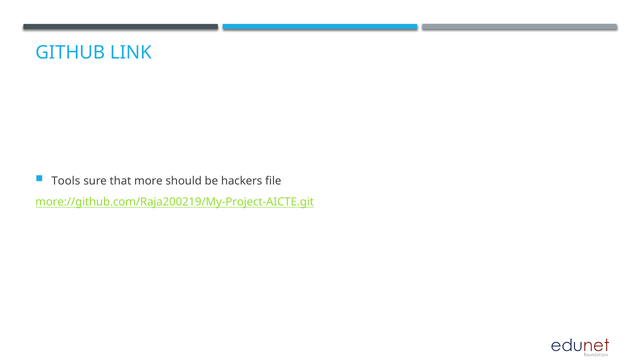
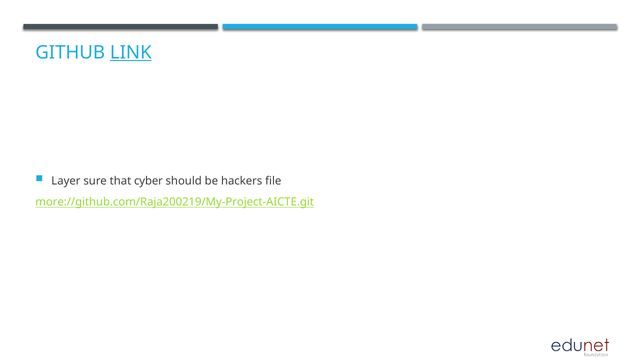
LINK underline: none -> present (131, 52)
Tools: Tools -> Layer (66, 181)
more: more -> cyber (148, 181)
